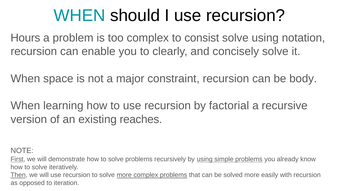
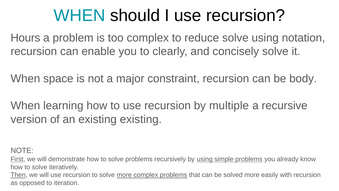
consist: consist -> reduce (202, 38)
factorial: factorial -> multiple (229, 106)
existing reaches: reaches -> existing (141, 119)
